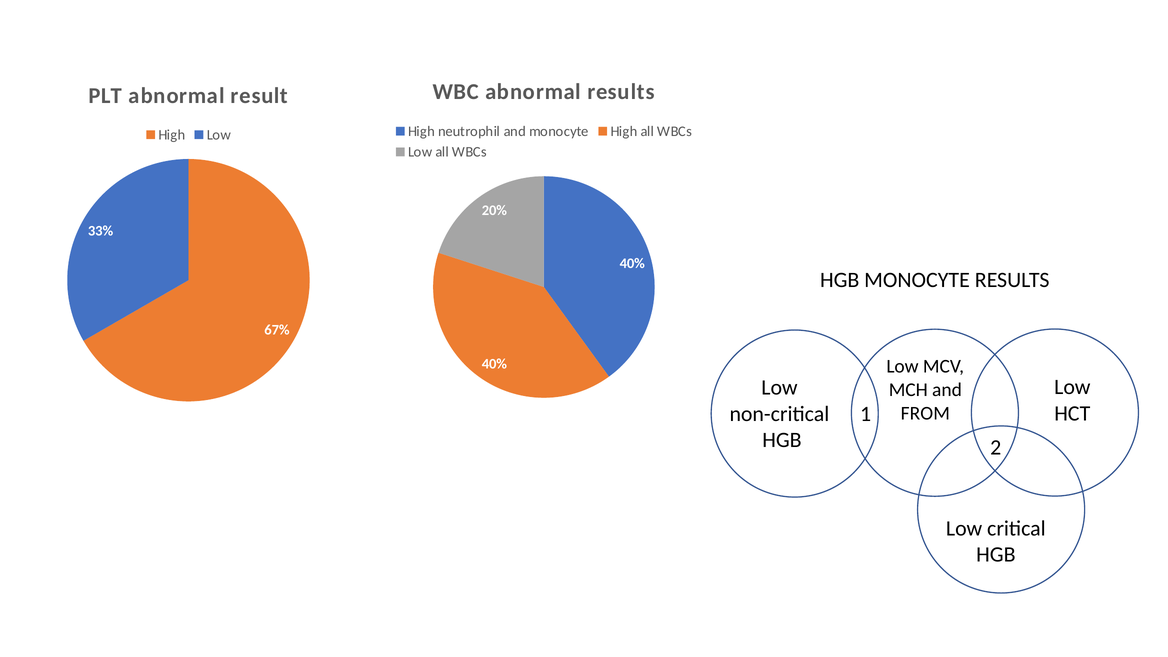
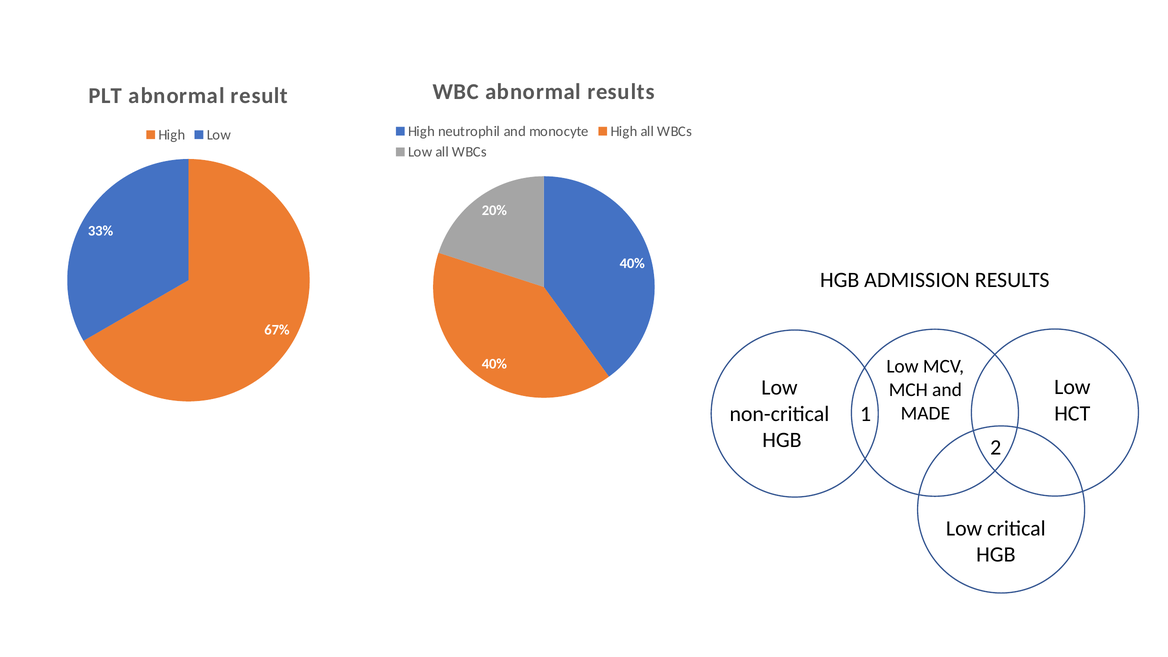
HGB MONOCYTE: MONOCYTE -> ADMISSION (917, 280)
FROM: FROM -> MADE (925, 413)
